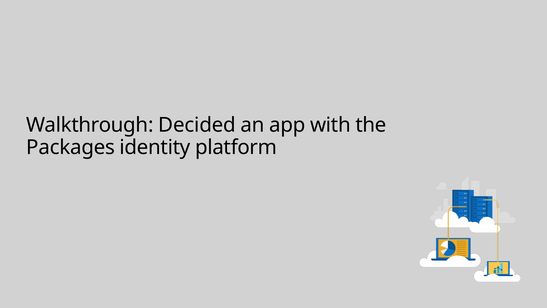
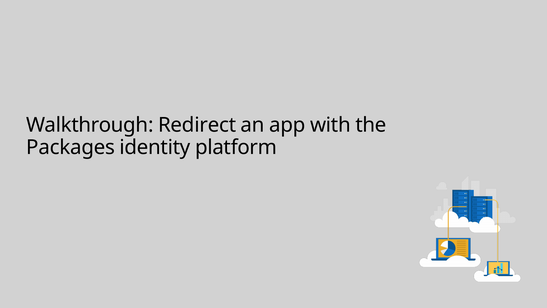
Decided: Decided -> Redirect (197, 125)
